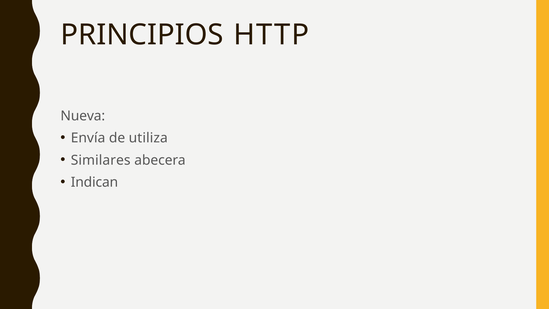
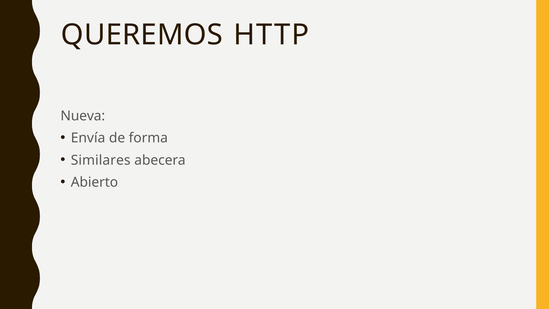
PRINCIPIOS: PRINCIPIOS -> QUEREMOS (142, 35)
utiliza: utiliza -> forma (148, 138)
Indican: Indican -> Abierto (94, 182)
